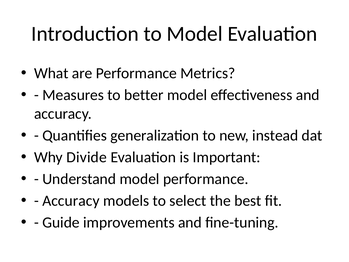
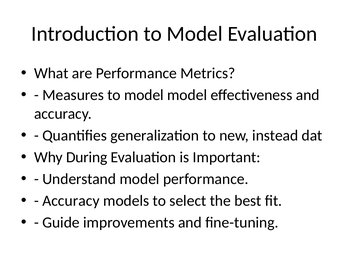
Measures to better: better -> model (144, 95)
Divide: Divide -> During (87, 157)
